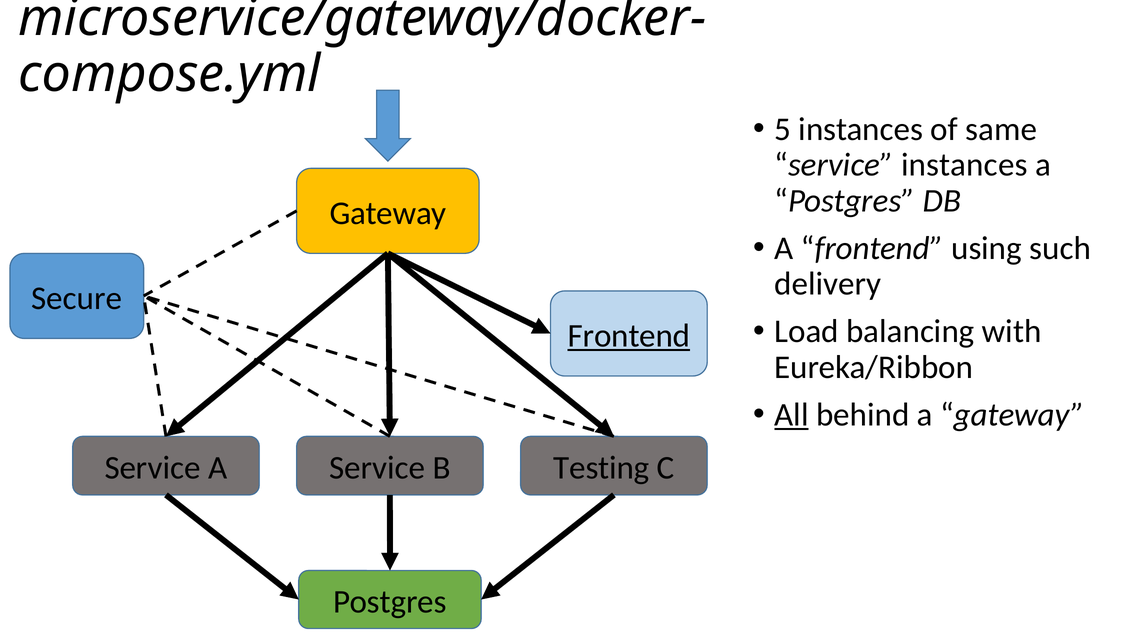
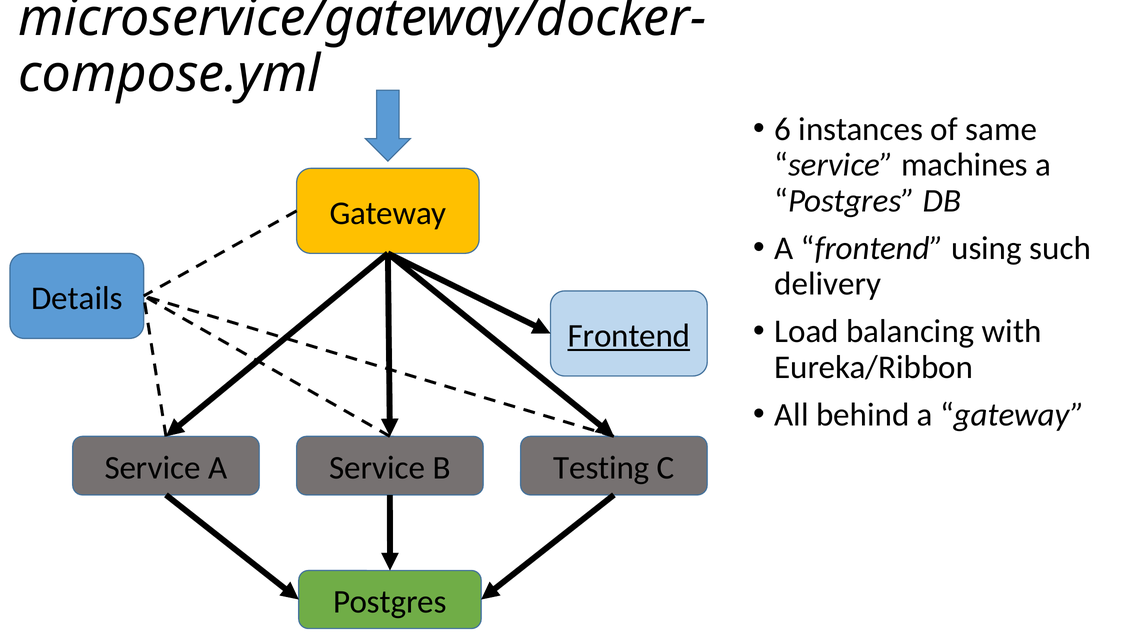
5: 5 -> 6 (783, 129)
service instances: instances -> machines (964, 165)
Secure: Secure -> Details (77, 298)
All underline: present -> none (791, 415)
